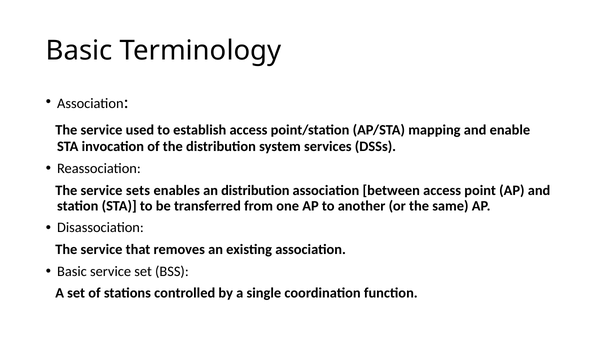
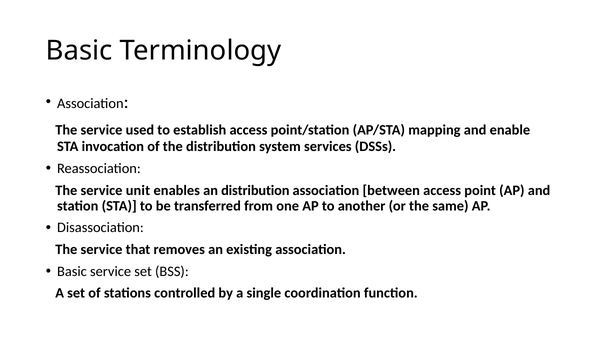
sets: sets -> unit (138, 190)
